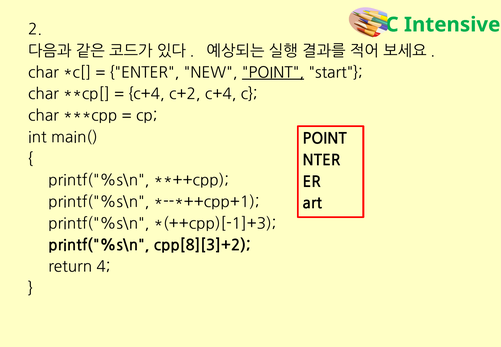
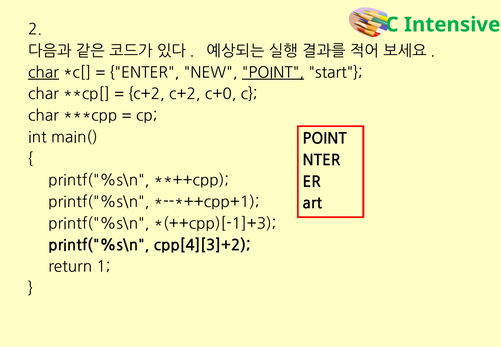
char underline: none -> present (43, 73)
c+4: c+4 -> c+2 (147, 94)
c+2 c+4: c+4 -> c+0 (221, 94)
cpp[8][3]+2: cpp[8][3]+2 -> cpp[4][3]+2 (202, 245)
4: 4 -> 1 (103, 267)
